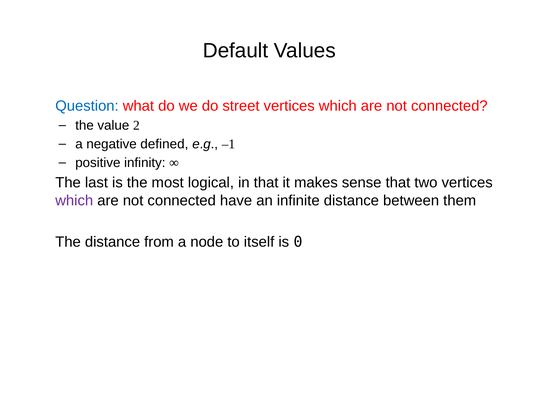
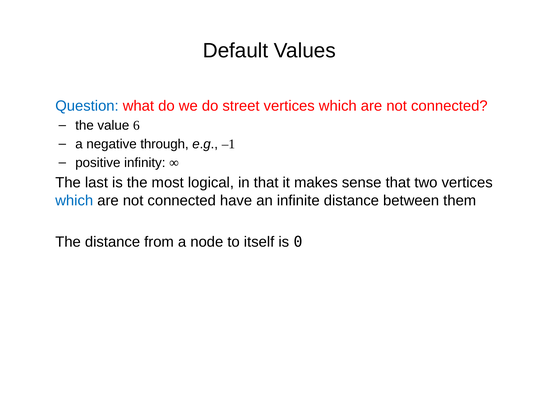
2: 2 -> 6 (136, 125)
defined: defined -> through (164, 144)
which colour: purple -> blue (74, 200)
